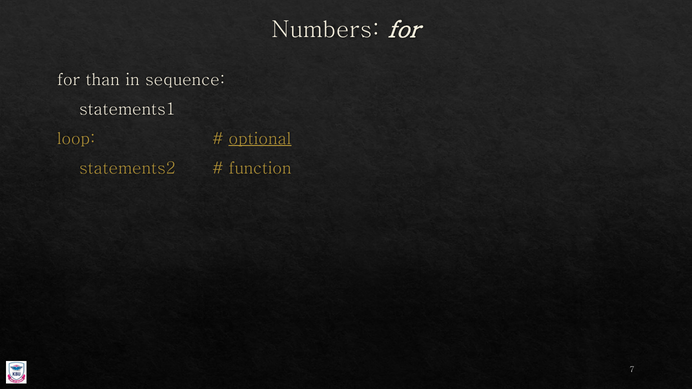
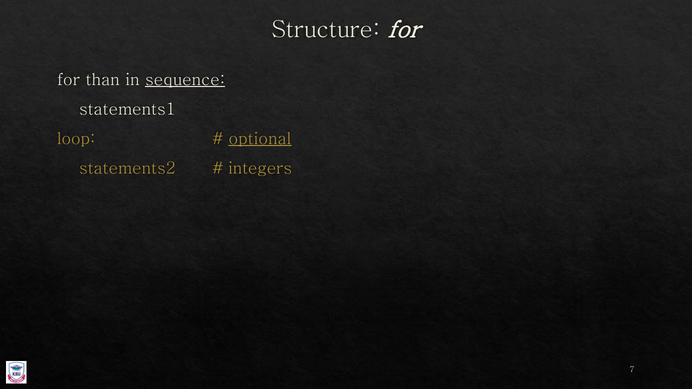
Numbers: Numbers -> Structure (326, 29)
sequence underline: none -> present (185, 80)
function: function -> integers (260, 168)
